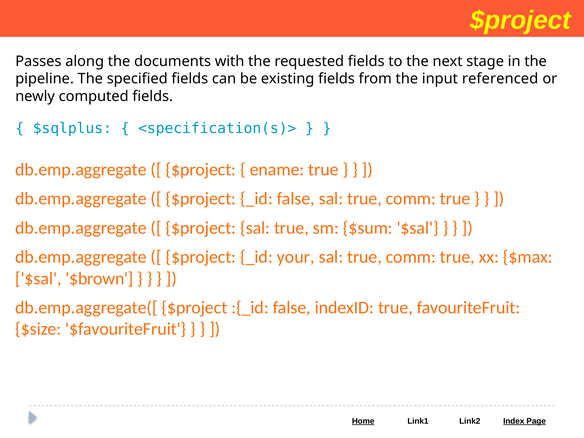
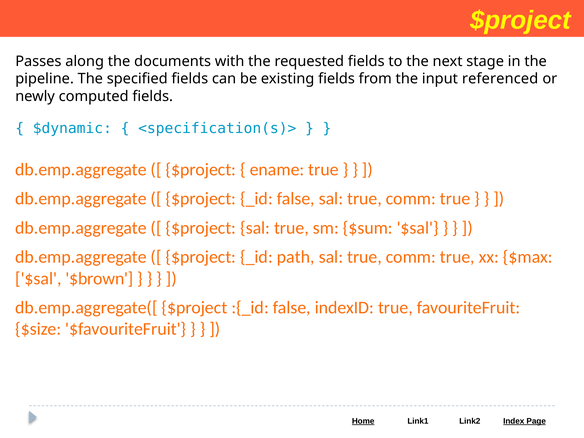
$sqlplus: $sqlplus -> $dynamic (72, 128)
your: your -> path (296, 257)
